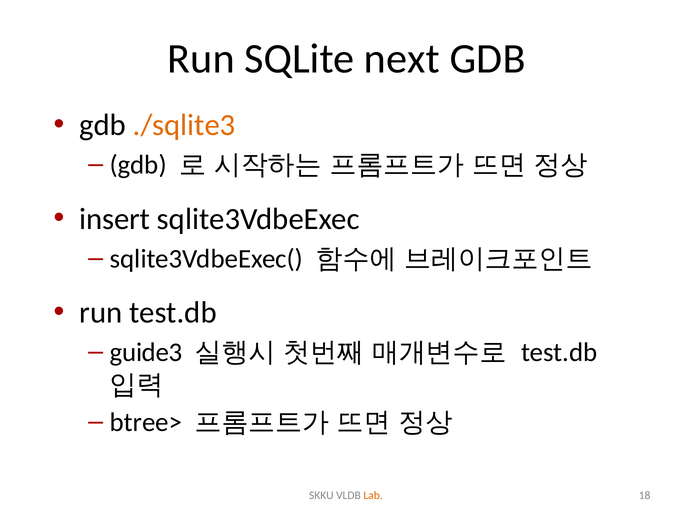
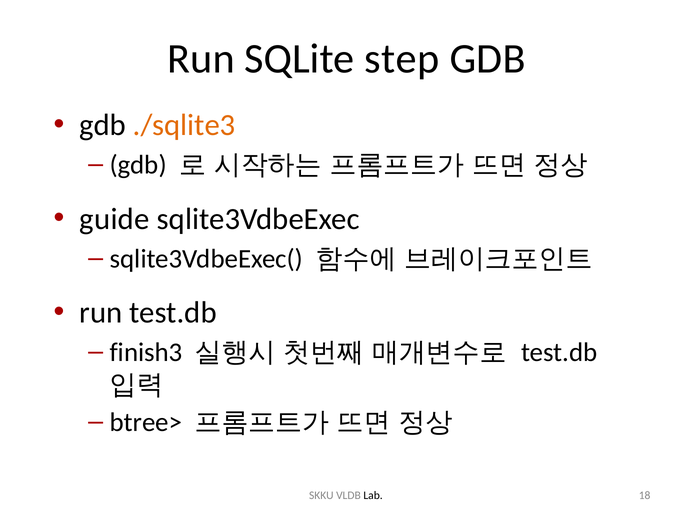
next: next -> step (402, 59)
insert: insert -> guide (115, 219)
guide3: guide3 -> finish3 (146, 352)
Lab colour: orange -> black (373, 496)
